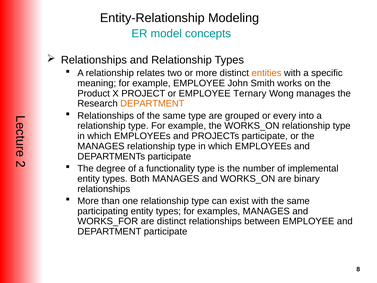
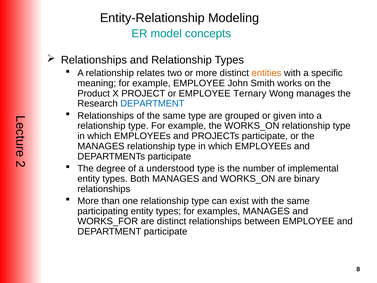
DEPARTMENT colour: orange -> blue (152, 104)
every: every -> given (285, 116)
functionality: functionality -> understood (170, 168)
